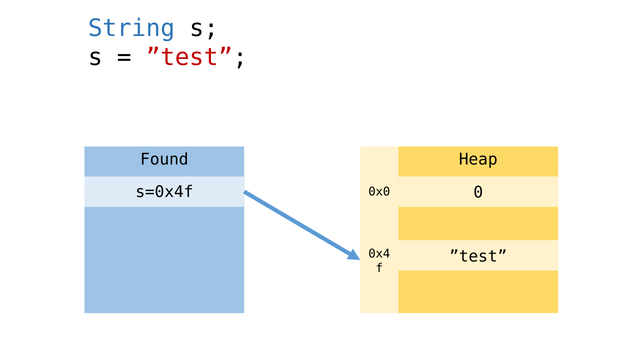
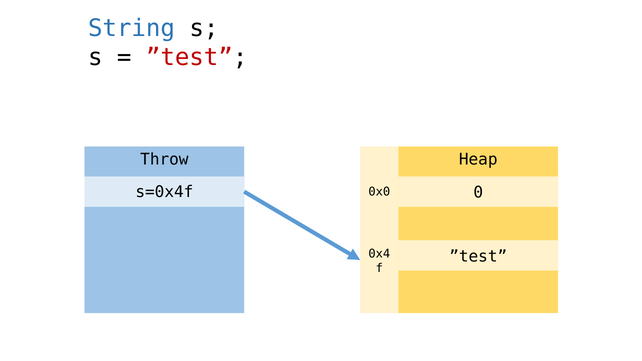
Found: Found -> Throw (164, 160)
